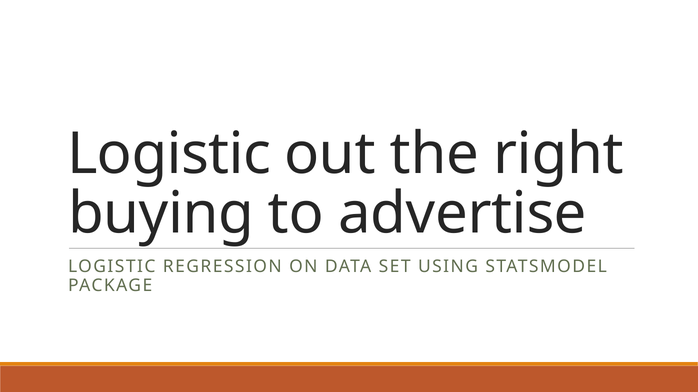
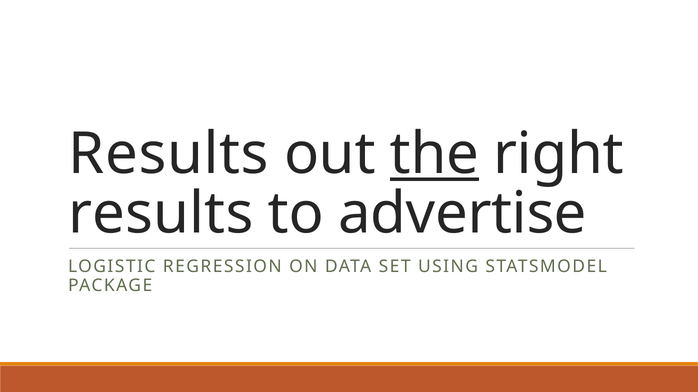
Logistic: Logistic -> Results (169, 155)
the underline: none -> present (435, 155)
buying: buying -> results (161, 214)
